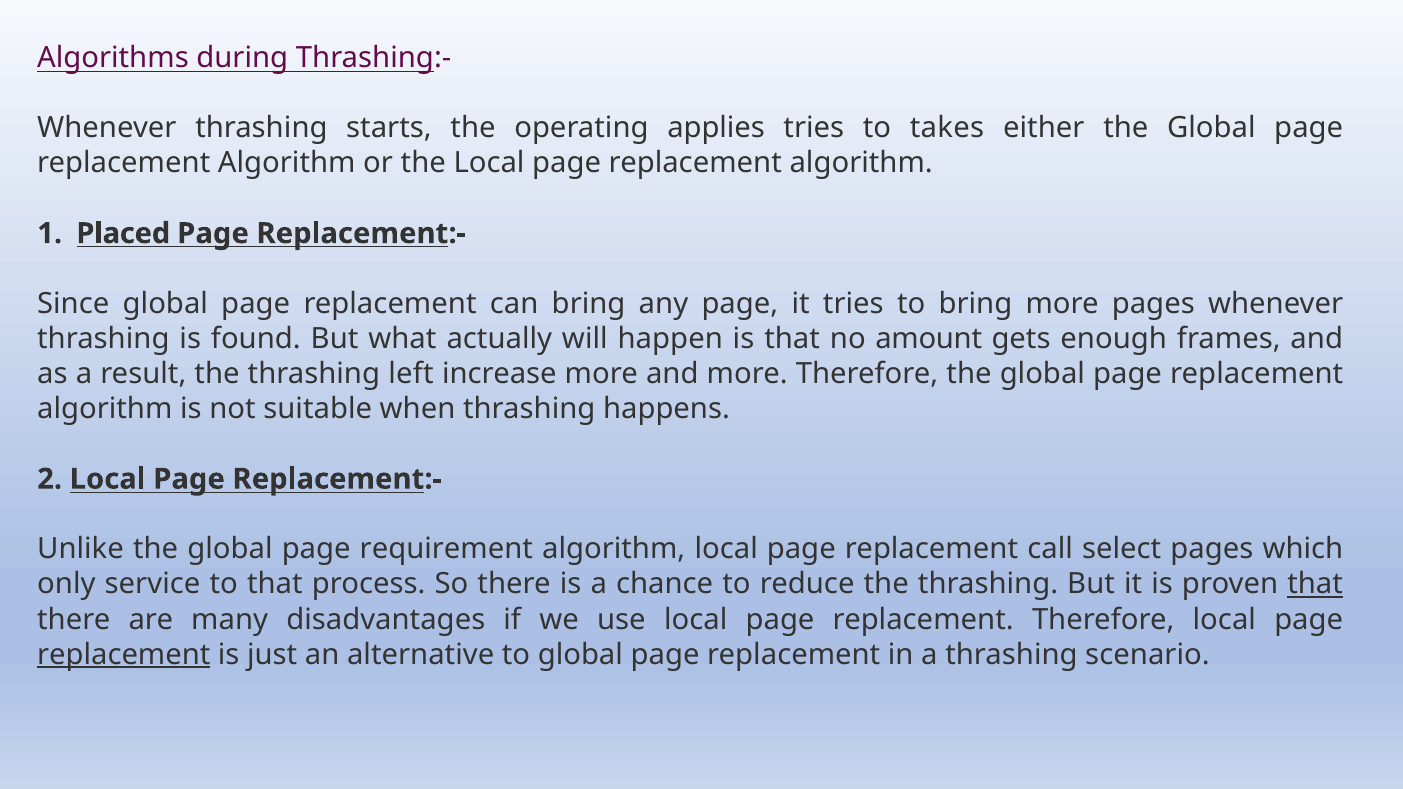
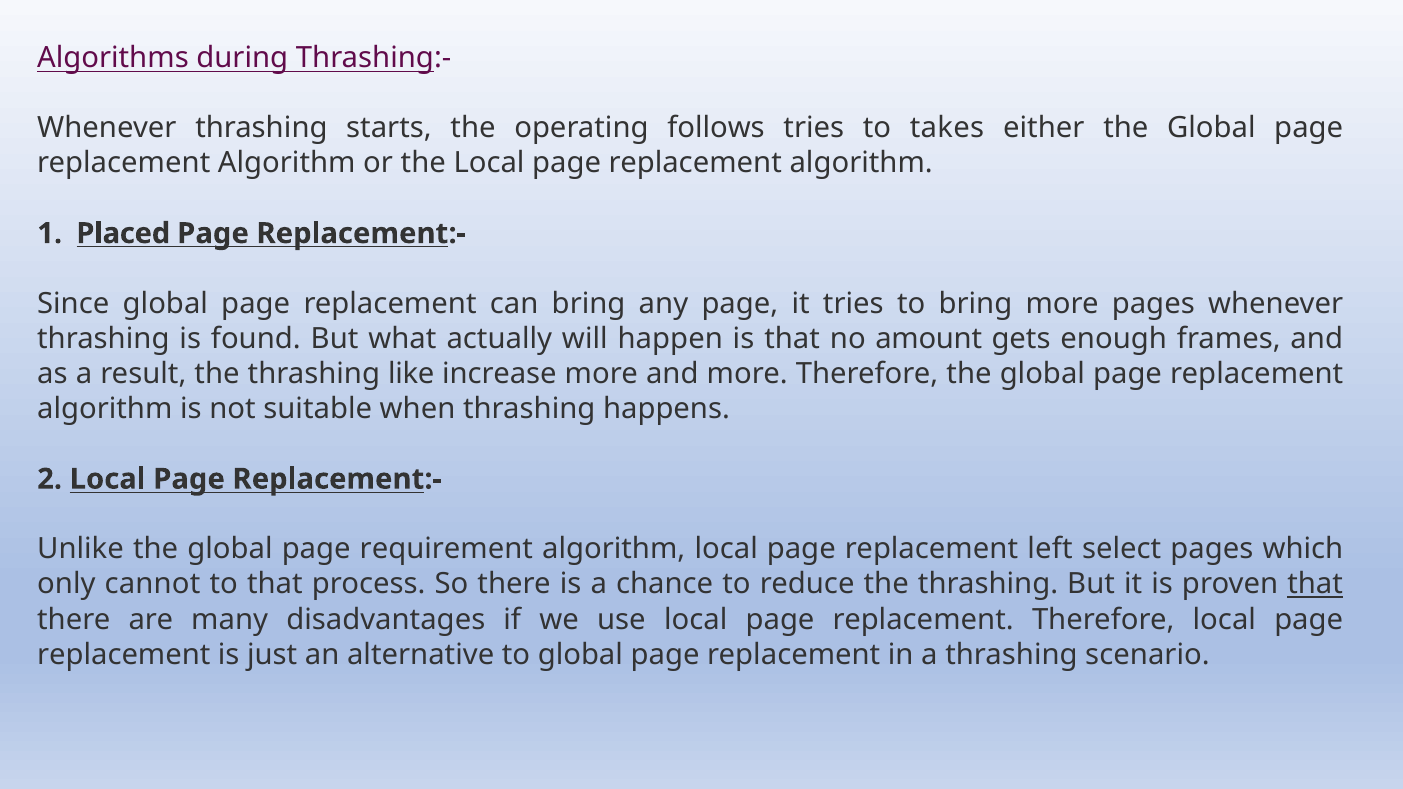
applies: applies -> follows (716, 128)
left: left -> like (411, 374)
call: call -> left (1050, 549)
service: service -> cannot (152, 584)
replacement underline: present -> none (124, 655)
